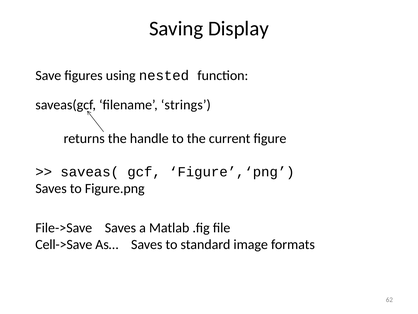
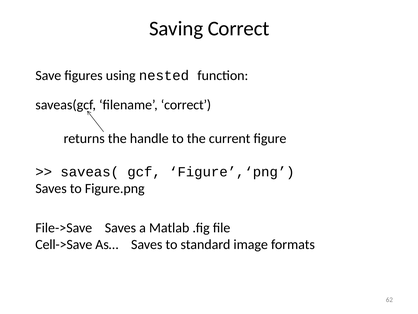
Saving Display: Display -> Correct (239, 29)
filename strings: strings -> correct (186, 105)
